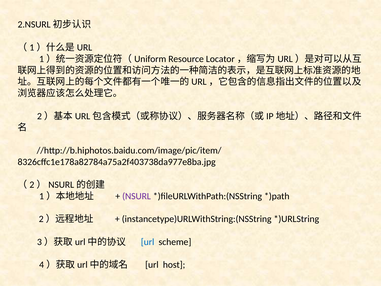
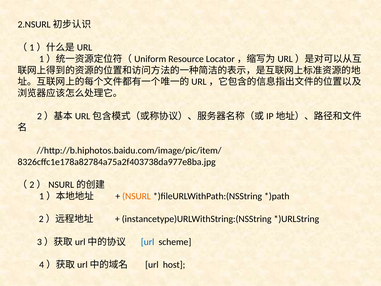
NSURL colour: purple -> orange (137, 196)
